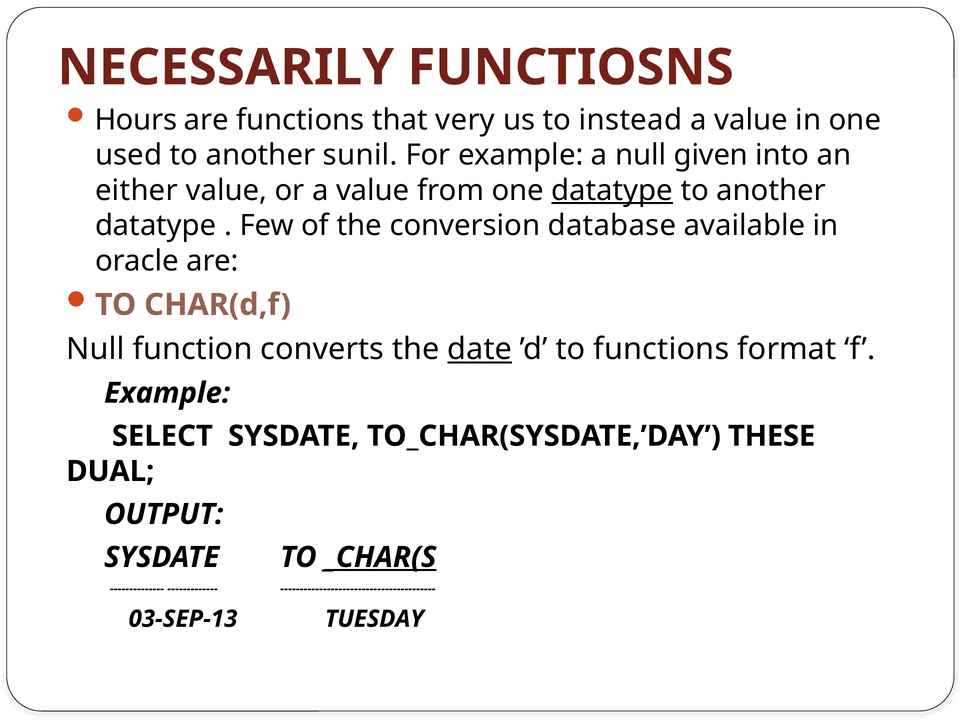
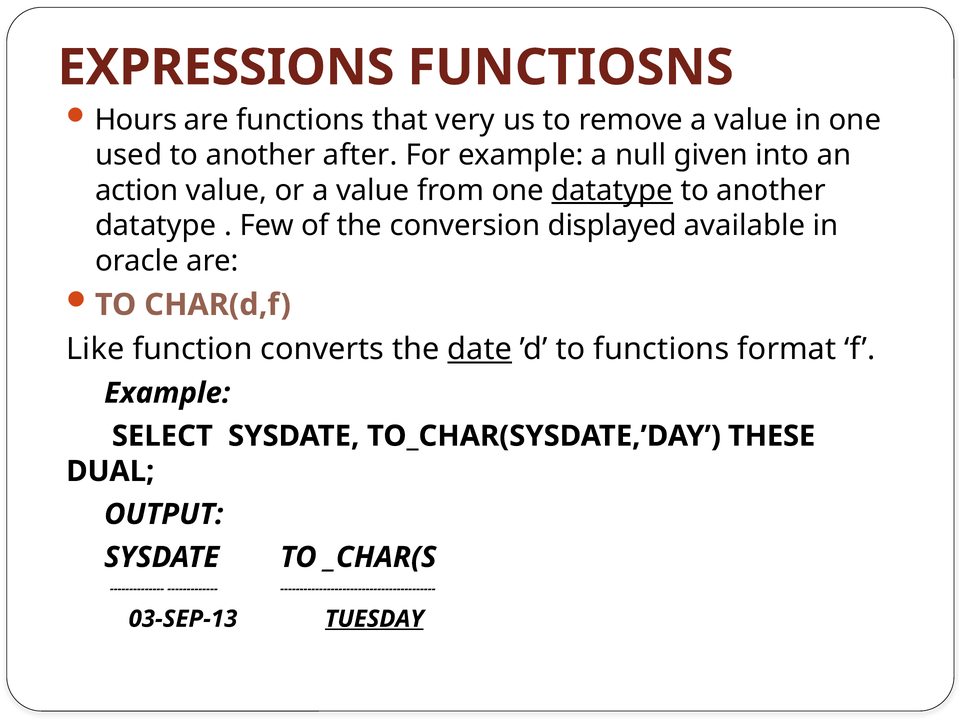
NECESSARILY: NECESSARILY -> EXPRESSIONS (226, 68)
instead: instead -> remove (631, 120)
sunil: sunil -> after (360, 155)
either: either -> action (137, 190)
database: database -> displayed (612, 226)
Null: Null -> Like (95, 349)
_CHAR(S underline: present -> none (380, 557)
TUESDAY underline: none -> present (374, 619)
